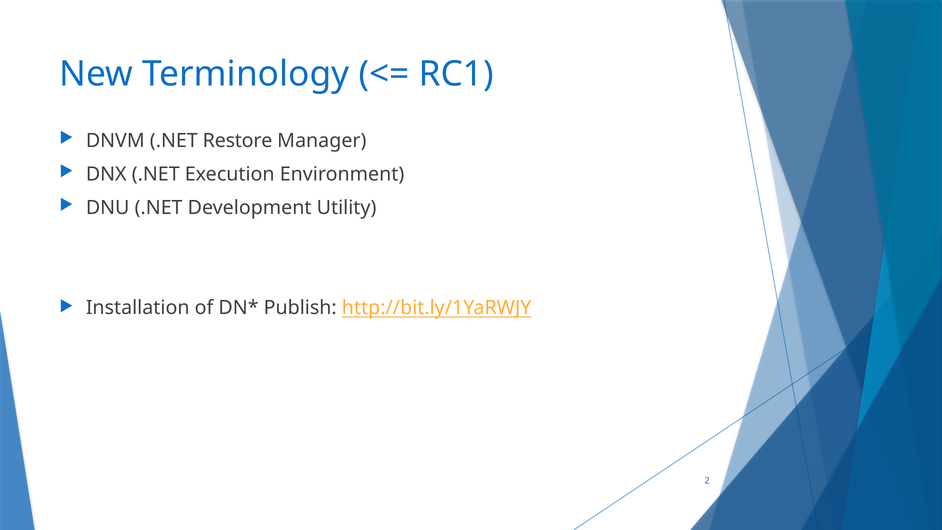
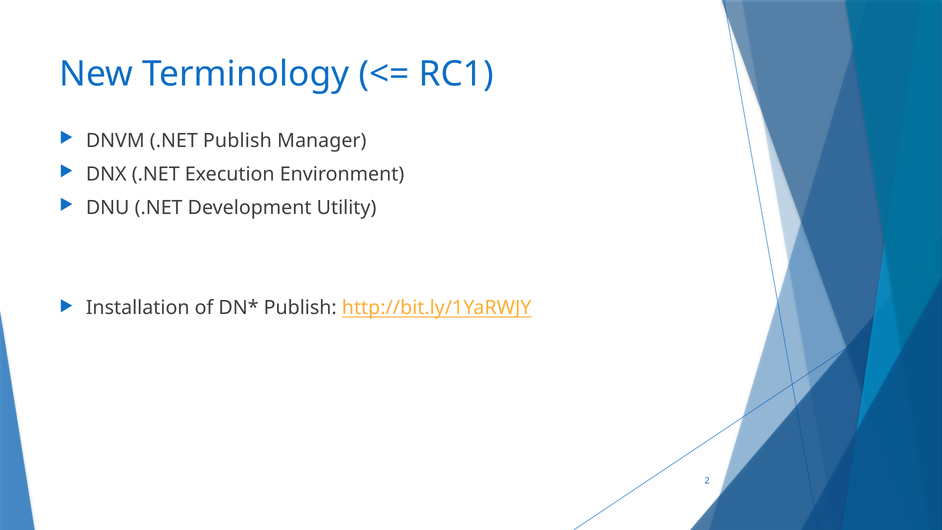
.NET Restore: Restore -> Publish (237, 141)
